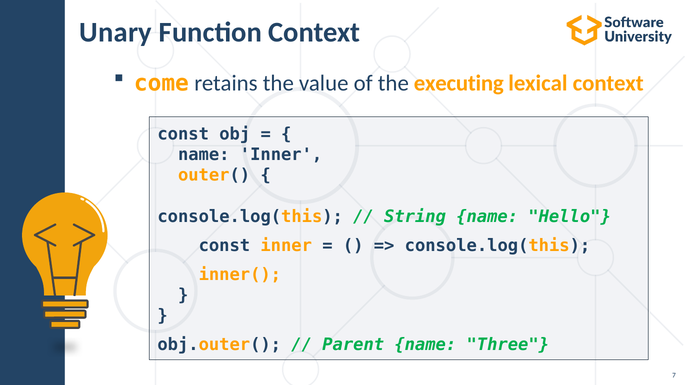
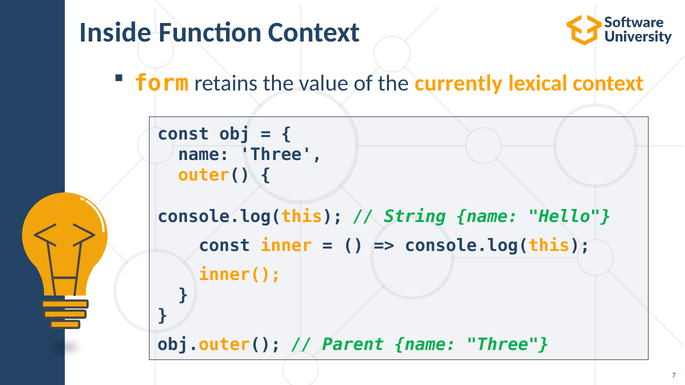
Unary: Unary -> Inside (116, 32)
come: come -> form (161, 83)
executing: executing -> currently (459, 83)
Inner: Inner -> Three (281, 155)
